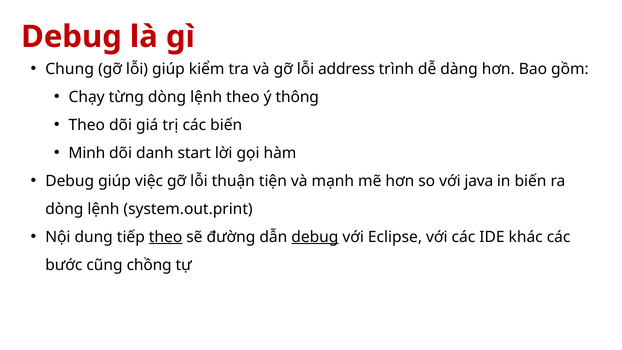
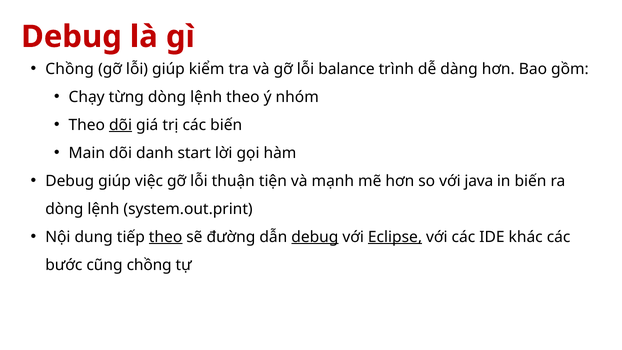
Chung: Chung -> Chồng (70, 69)
address: address -> balance (347, 69)
thông: thông -> nhóm (297, 97)
dõi underline: none -> present (121, 125)
Minh: Minh -> Main (87, 153)
Eclipse underline: none -> present (395, 237)
